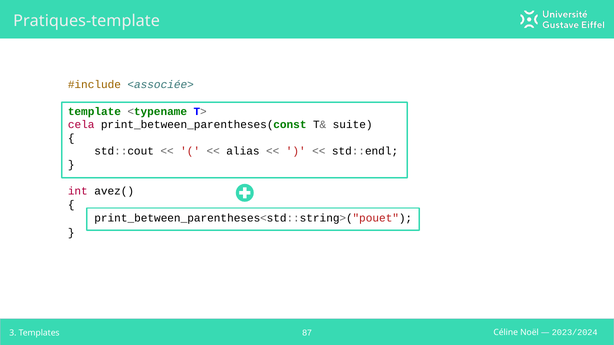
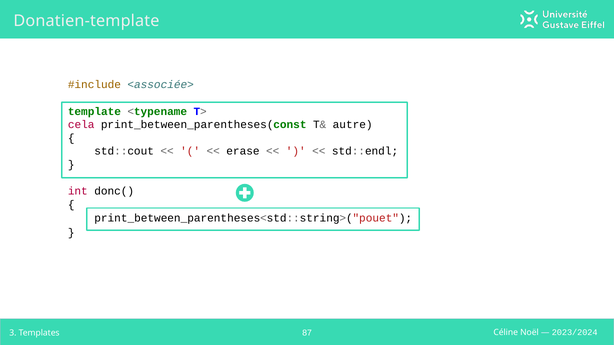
Pratiques-template: Pratiques-template -> Donatien-template (86, 21)
suite: suite -> autre (353, 125)
alias: alias -> erase (243, 152)
avez(: avez( -> donc( (114, 191)
